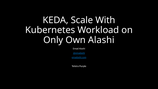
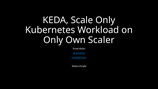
Scale With: With -> Only (105, 20)
Own Alashi: Alashi -> Scaler (101, 40)
